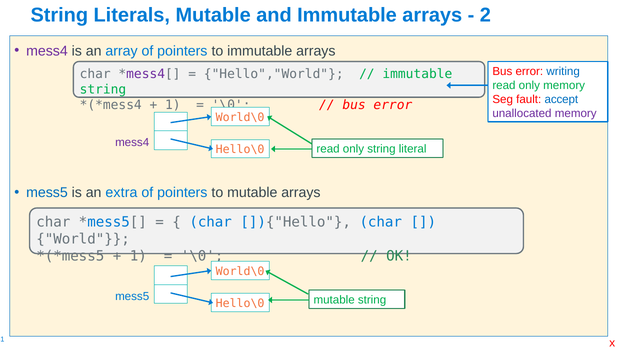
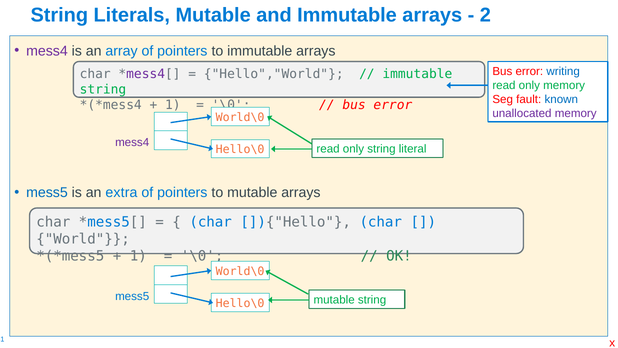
accept: accept -> known (561, 99)
